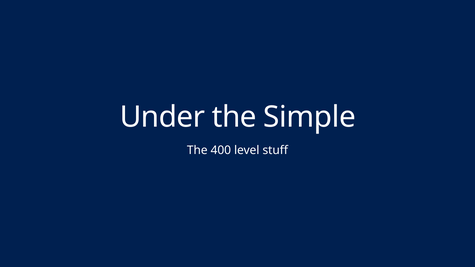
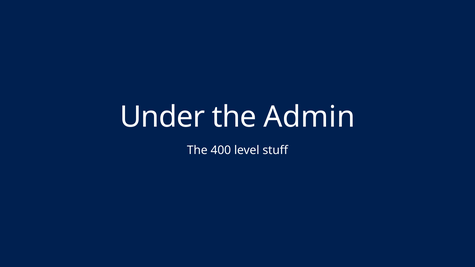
Simple: Simple -> Admin (309, 117)
